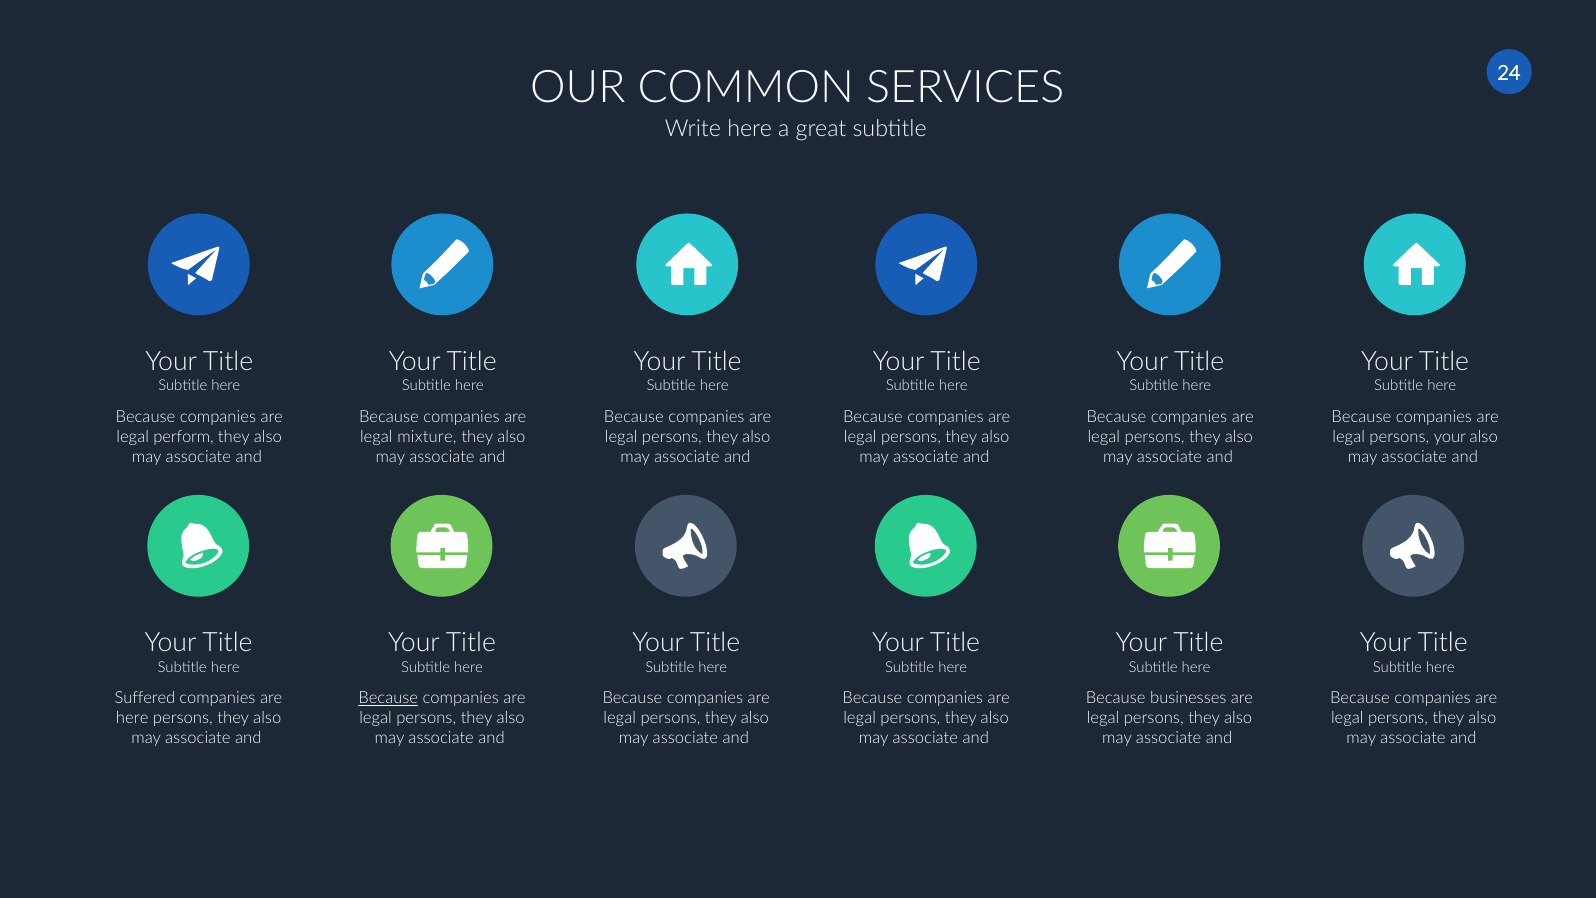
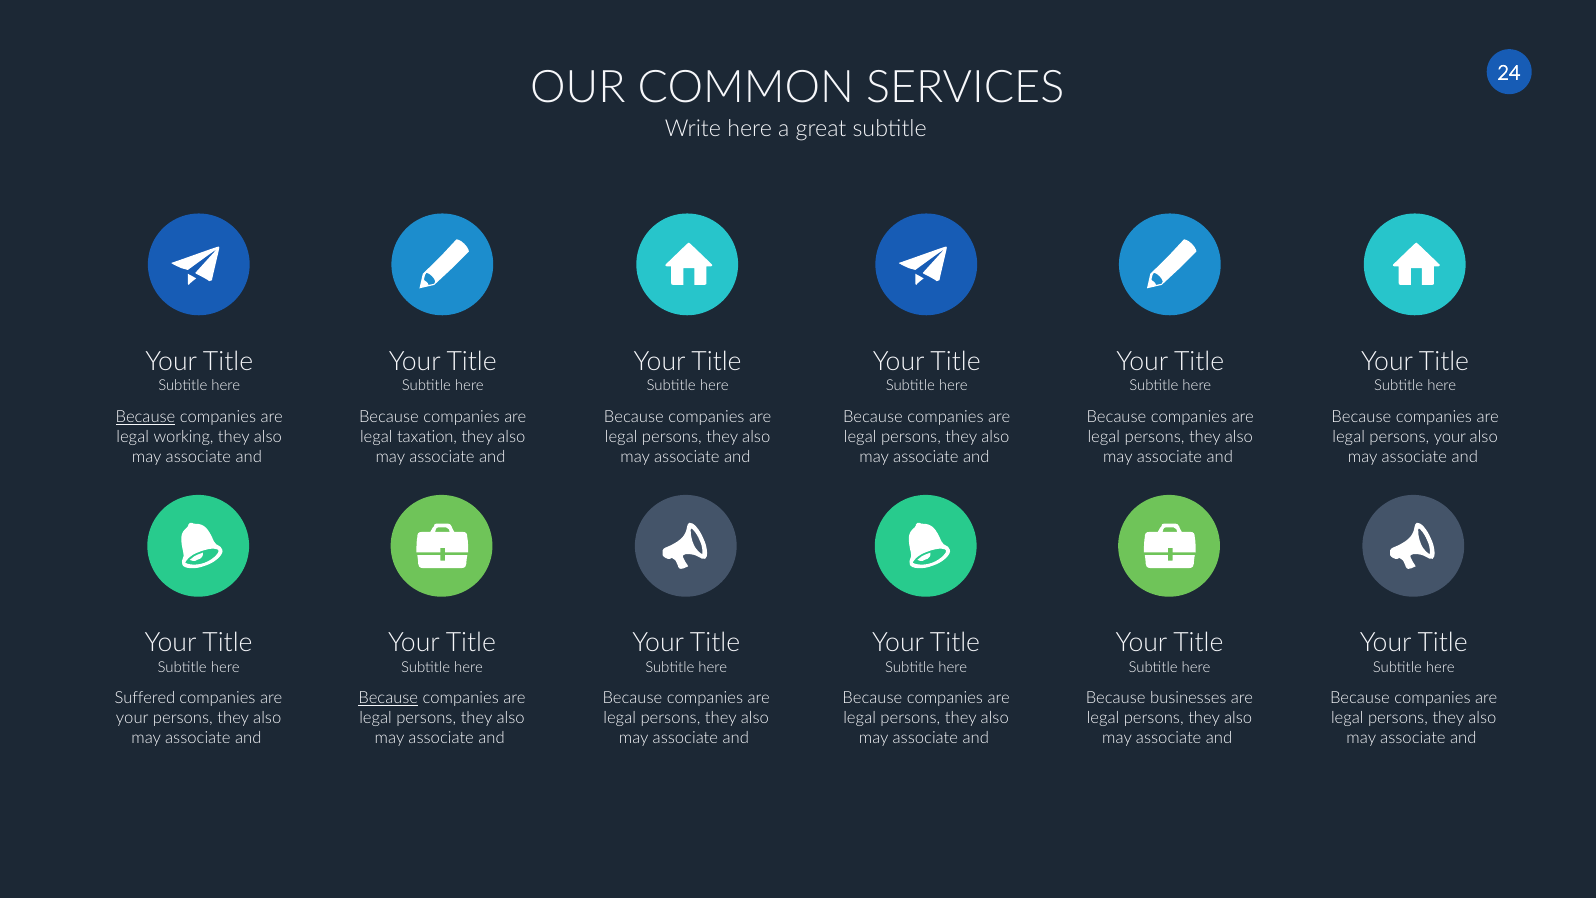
Because underline: none -> present (145, 417)
perform: perform -> working (184, 437)
mixture: mixture -> taxation (427, 437)
here: here -> your (132, 718)
